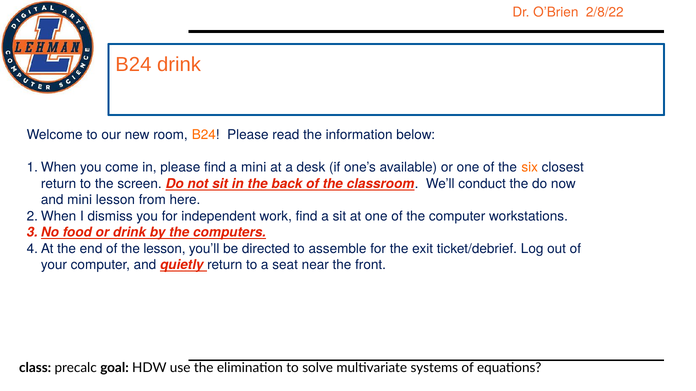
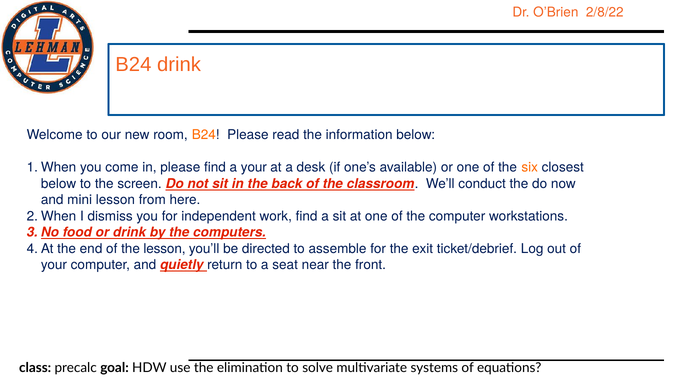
a mini: mini -> your (254, 168)
return: return -> below (59, 184)
